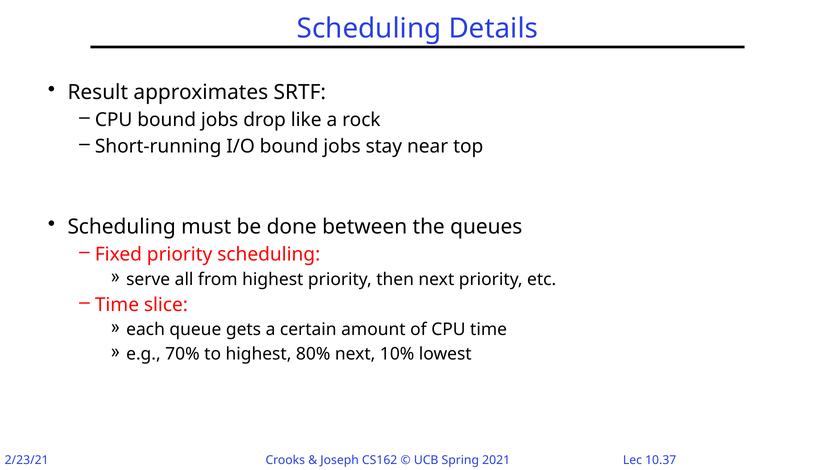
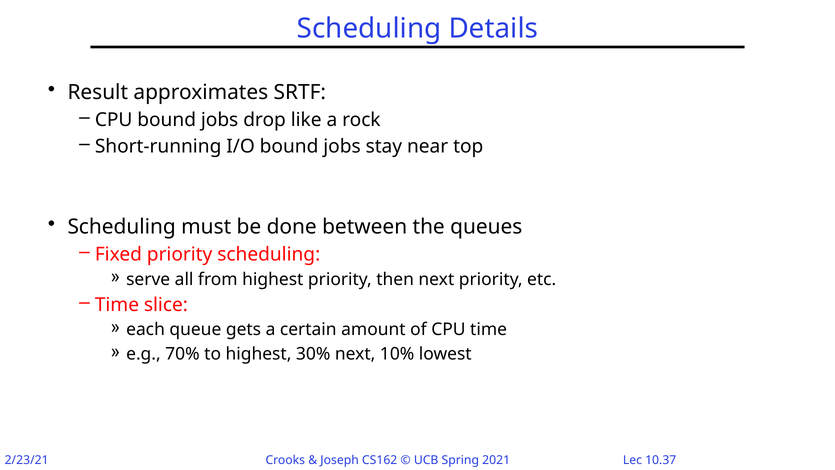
80%: 80% -> 30% (313, 354)
